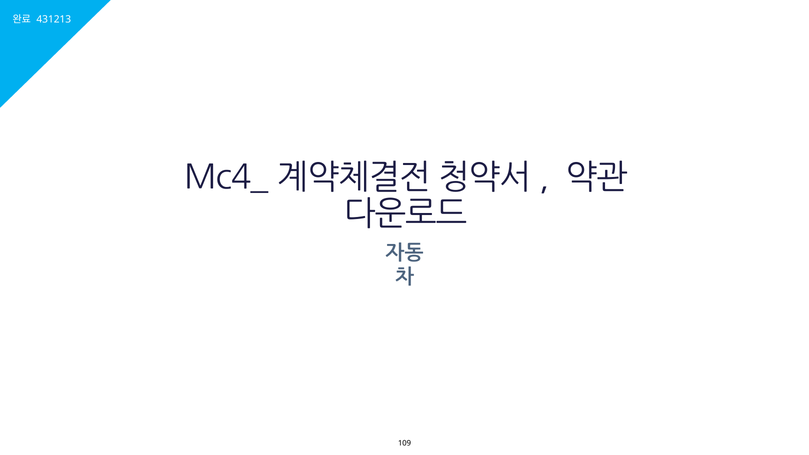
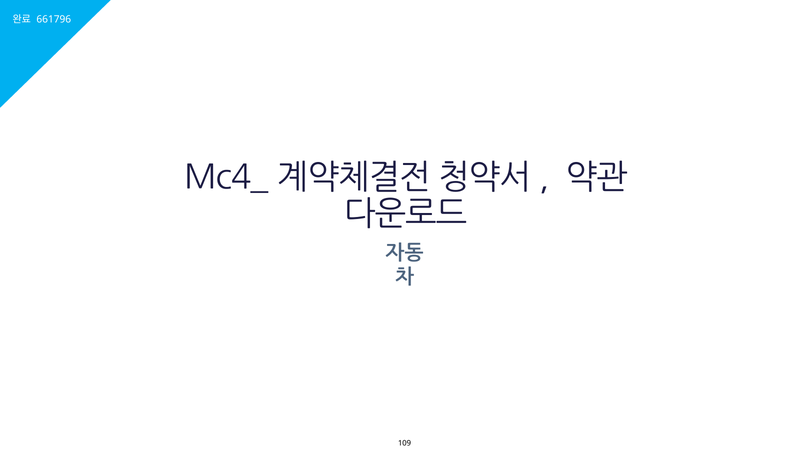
431213: 431213 -> 661796 (54, 19)
